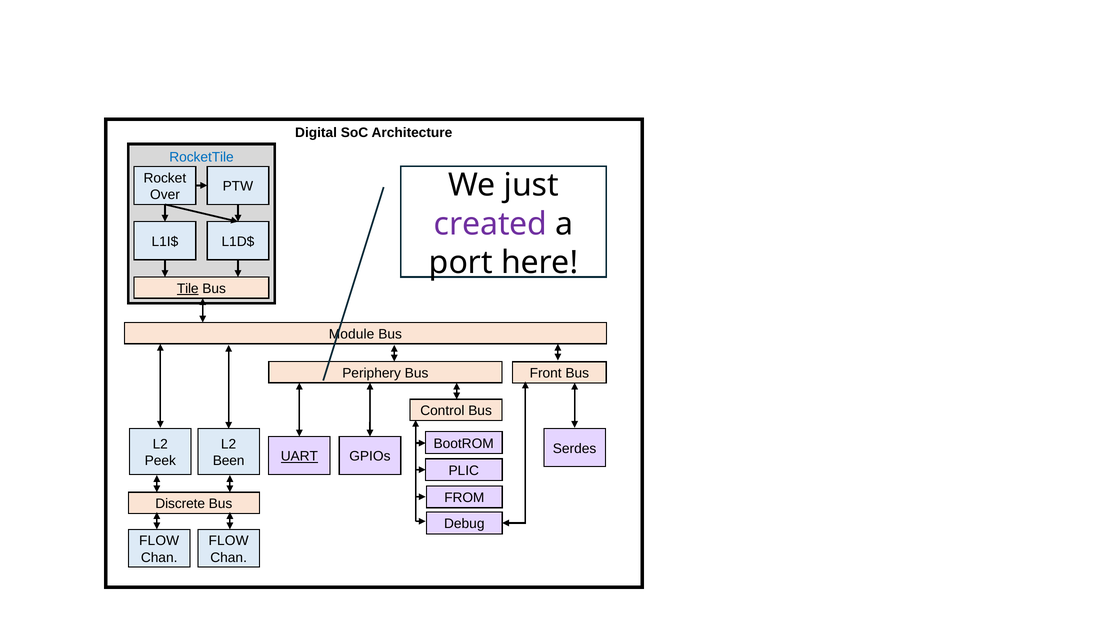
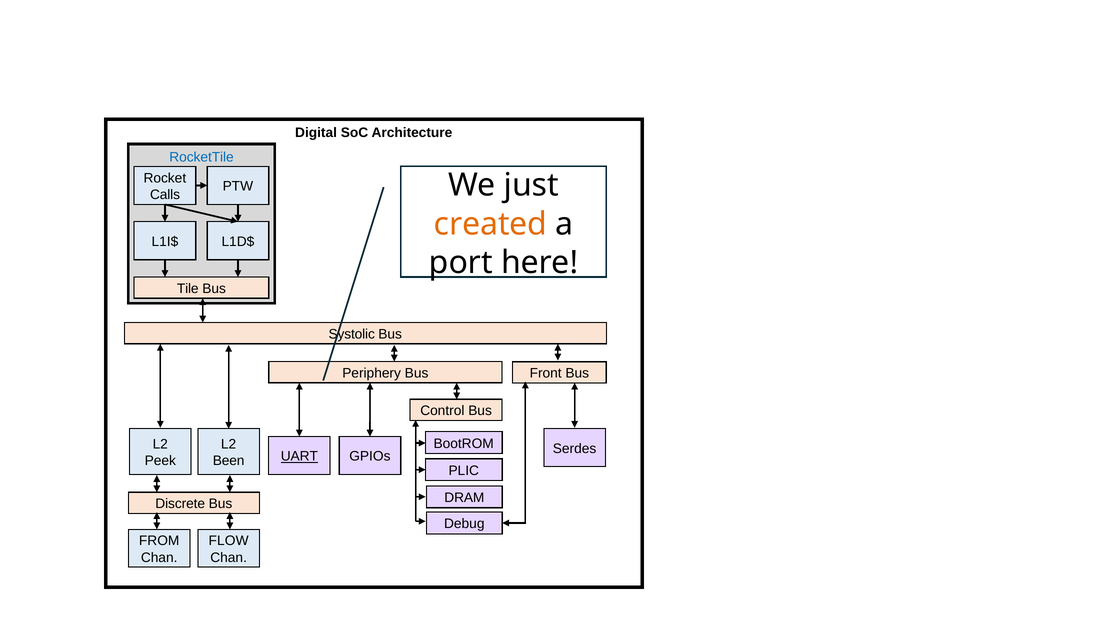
Over: Over -> Calls (165, 195)
created colour: purple -> orange (490, 224)
Tile underline: present -> none (188, 288)
Module: Module -> Systolic (352, 334)
FROM: FROM -> DRAM (464, 498)
FLOW: FLOW -> FROM (159, 541)
